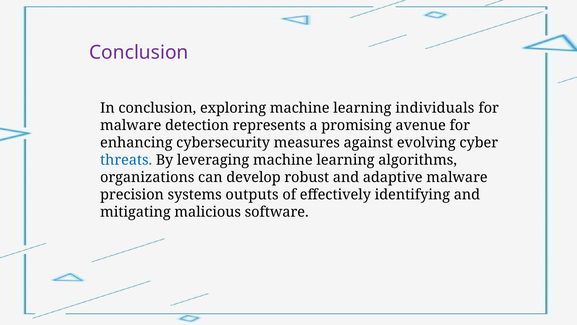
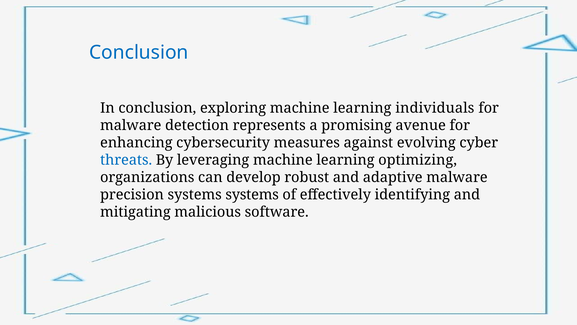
Conclusion colour: purple -> blue (139, 52)
algorithms: algorithms -> optimizing (418, 160)
systems outputs: outputs -> systems (252, 195)
